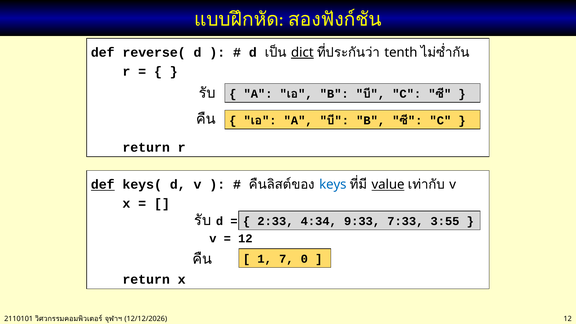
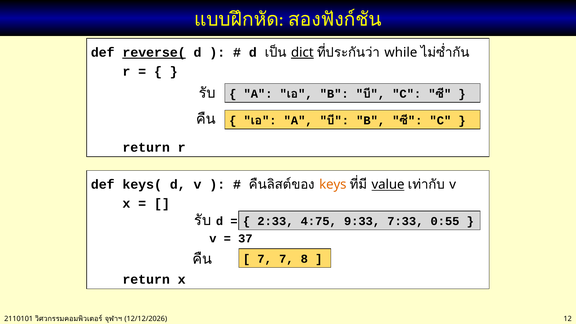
reverse( underline: none -> present (154, 53)
tenth: tenth -> while (401, 53)
def underline: present -> none (103, 185)
keys colour: blue -> orange (333, 185)
4:34: 4:34 -> 4:75 (319, 221)
3:55: 3:55 -> 0:55 (445, 221)
12: 12 -> 37 (245, 239)
1: 1 -> 7 (265, 259)
0: 0 -> 8 (304, 259)
